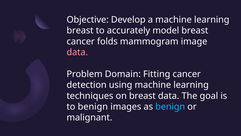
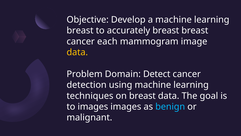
accurately model: model -> breast (166, 30)
folds: folds -> each (107, 41)
data colour: pink -> yellow (77, 52)
Fitting: Fitting -> Detect (157, 74)
to benign: benign -> images (93, 106)
